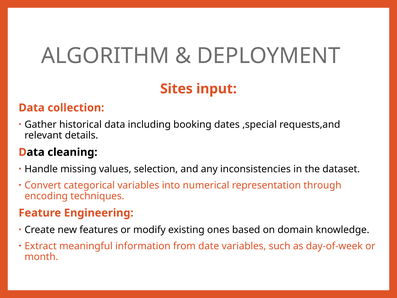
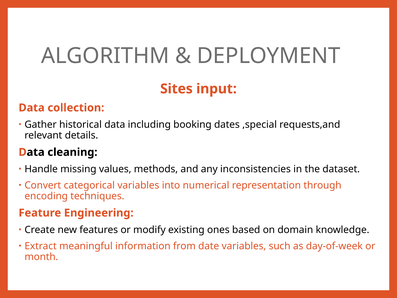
selection: selection -> methods (156, 169)
